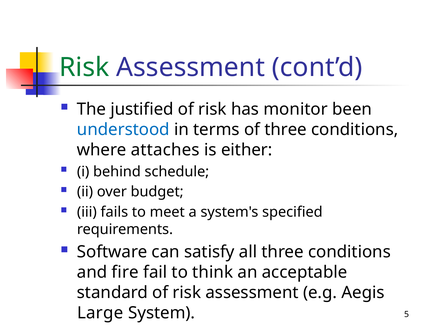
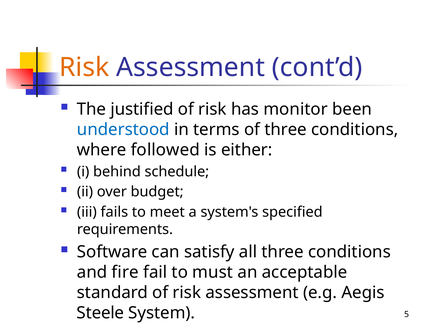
Risk colour: green -> orange (84, 67)
attaches: attaches -> followed (165, 150)
think: think -> must (213, 272)
Large: Large -> Steele (100, 313)
